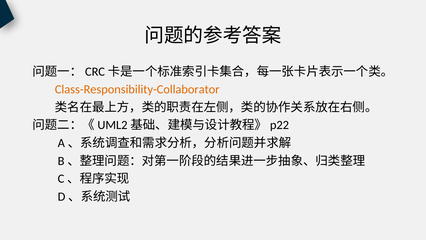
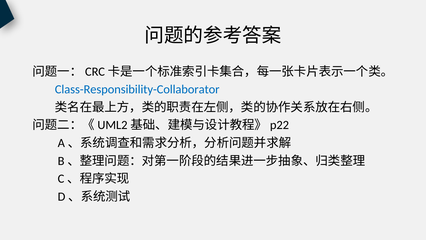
Class-Responsibility-Collaborator colour: orange -> blue (137, 89)
